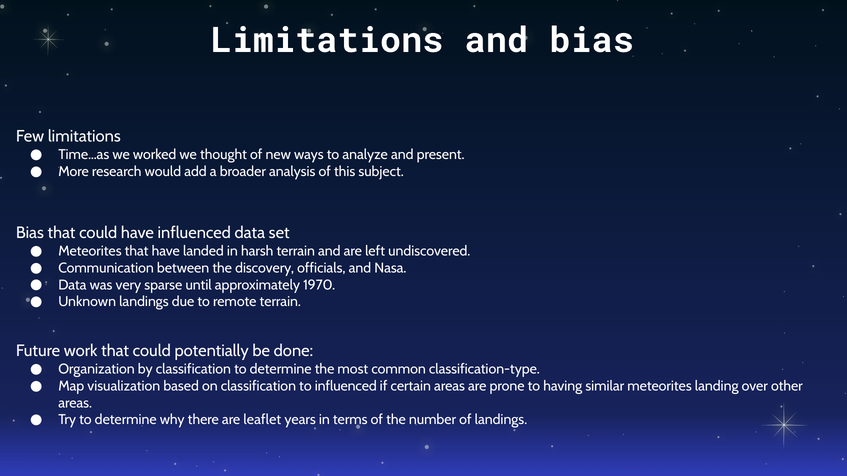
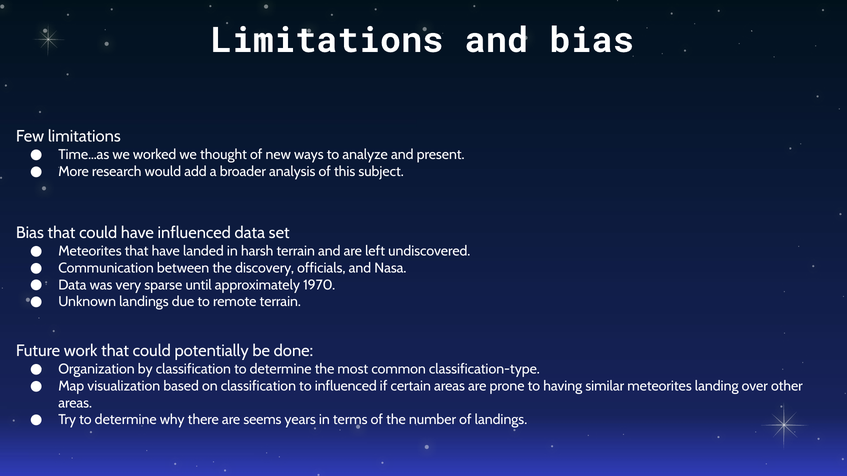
leaflet: leaflet -> seems (262, 420)
